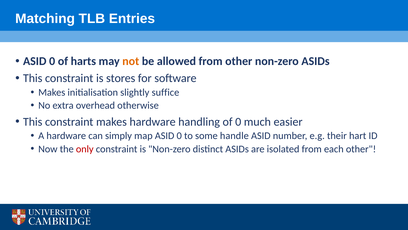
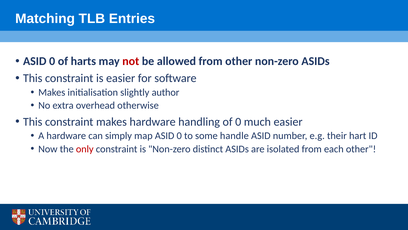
not colour: orange -> red (131, 61)
is stores: stores -> easier (121, 78)
suffice: suffice -> author (166, 92)
